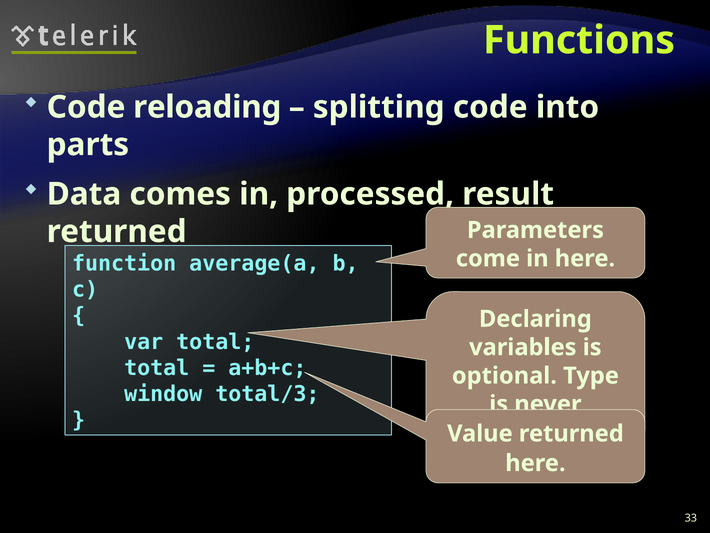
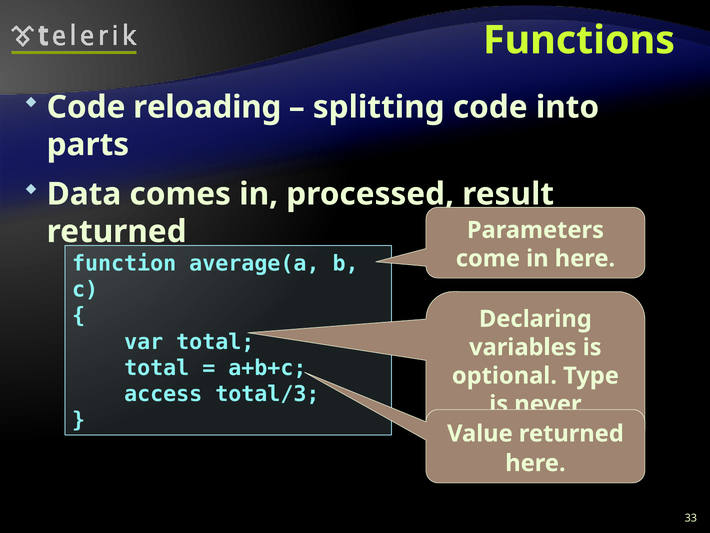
window: window -> access (163, 394)
